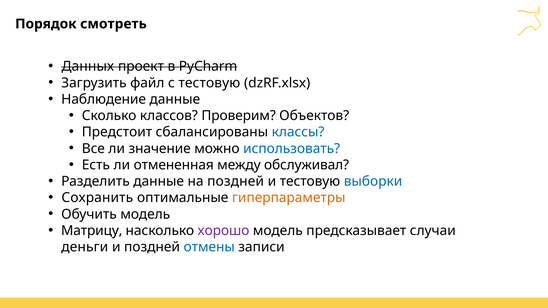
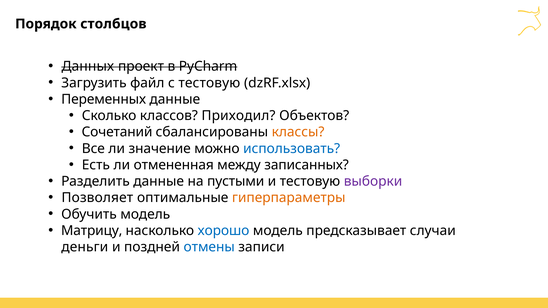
смотреть: смотреть -> столбцов (113, 24)
Наблюдение: Наблюдение -> Переменных (104, 99)
Проверим: Проверим -> Приходил (238, 116)
Предстоит: Предстоит -> Сочетаний (117, 132)
классы colour: blue -> orange (298, 132)
обслуживал: обслуживал -> записанных (307, 165)
на поздней: поздней -> пустыми (236, 182)
выборки colour: blue -> purple (373, 182)
Сохранить: Сохранить -> Позволяет (97, 198)
хорошо colour: purple -> blue (224, 231)
